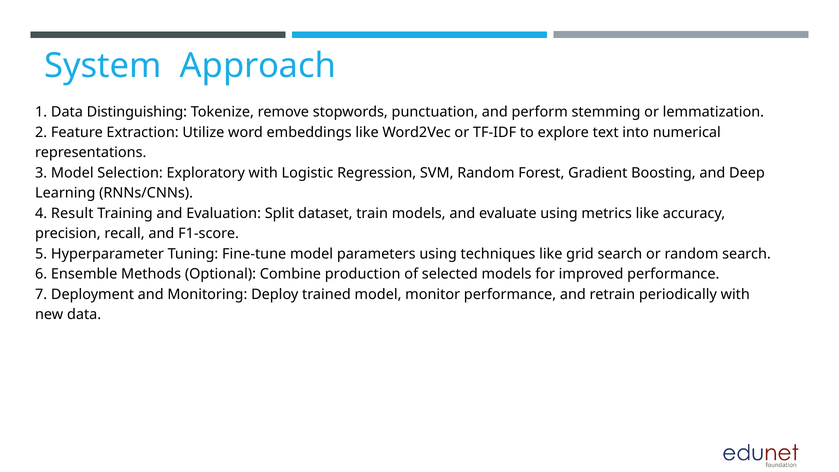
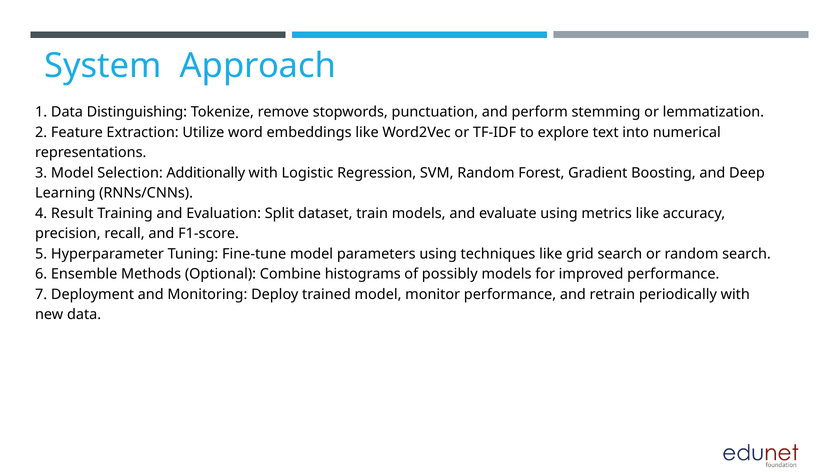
Exploratory: Exploratory -> Additionally (206, 173)
production: production -> histograms (363, 274)
selected: selected -> possibly (450, 274)
